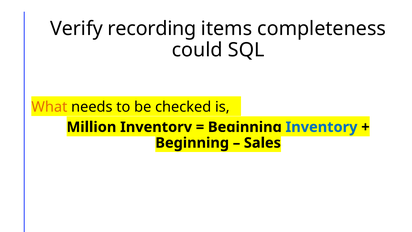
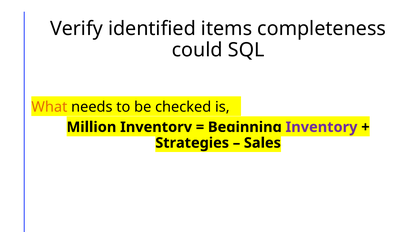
recording: recording -> identified (152, 29)
Inventory colour: blue -> purple (322, 127)
Beginning: Beginning -> Strategies (192, 143)
